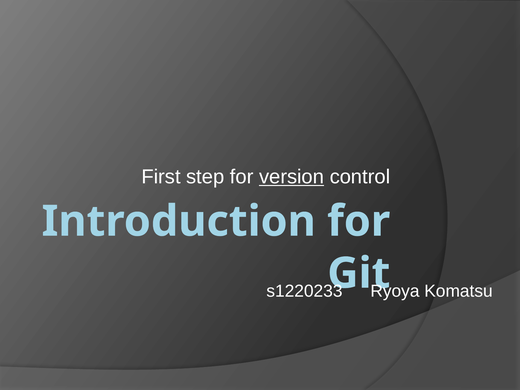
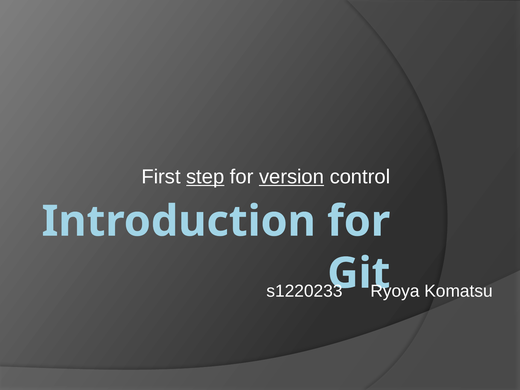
step underline: none -> present (205, 177)
